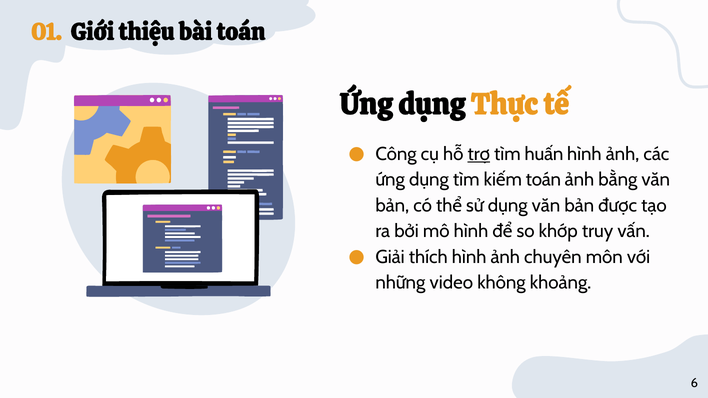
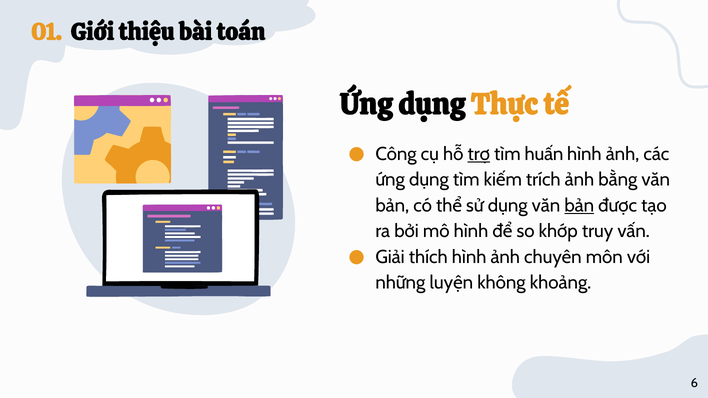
kiếm toán: toán -> trích (543, 180)
bản underline: none -> present (579, 206)
video: video -> luyện (451, 283)
